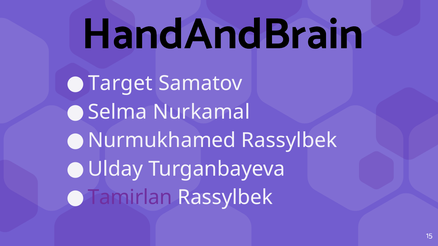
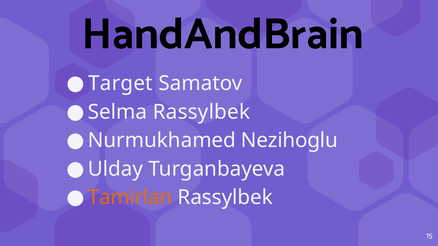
Selma Nurkamal: Nurkamal -> Rassylbek (201, 112)
Nurmukhamed Rassylbek: Rassylbek -> Nezihoglu (289, 141)
Tamirlan colour: purple -> orange (130, 198)
